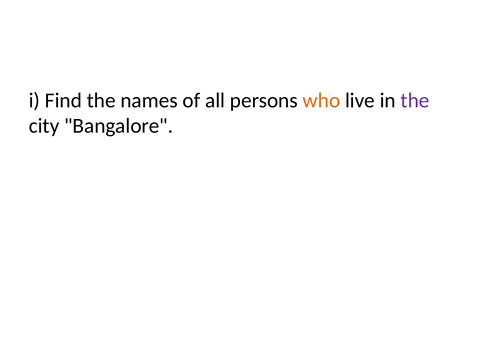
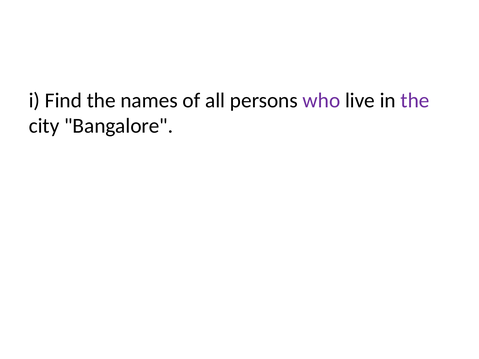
who colour: orange -> purple (321, 100)
